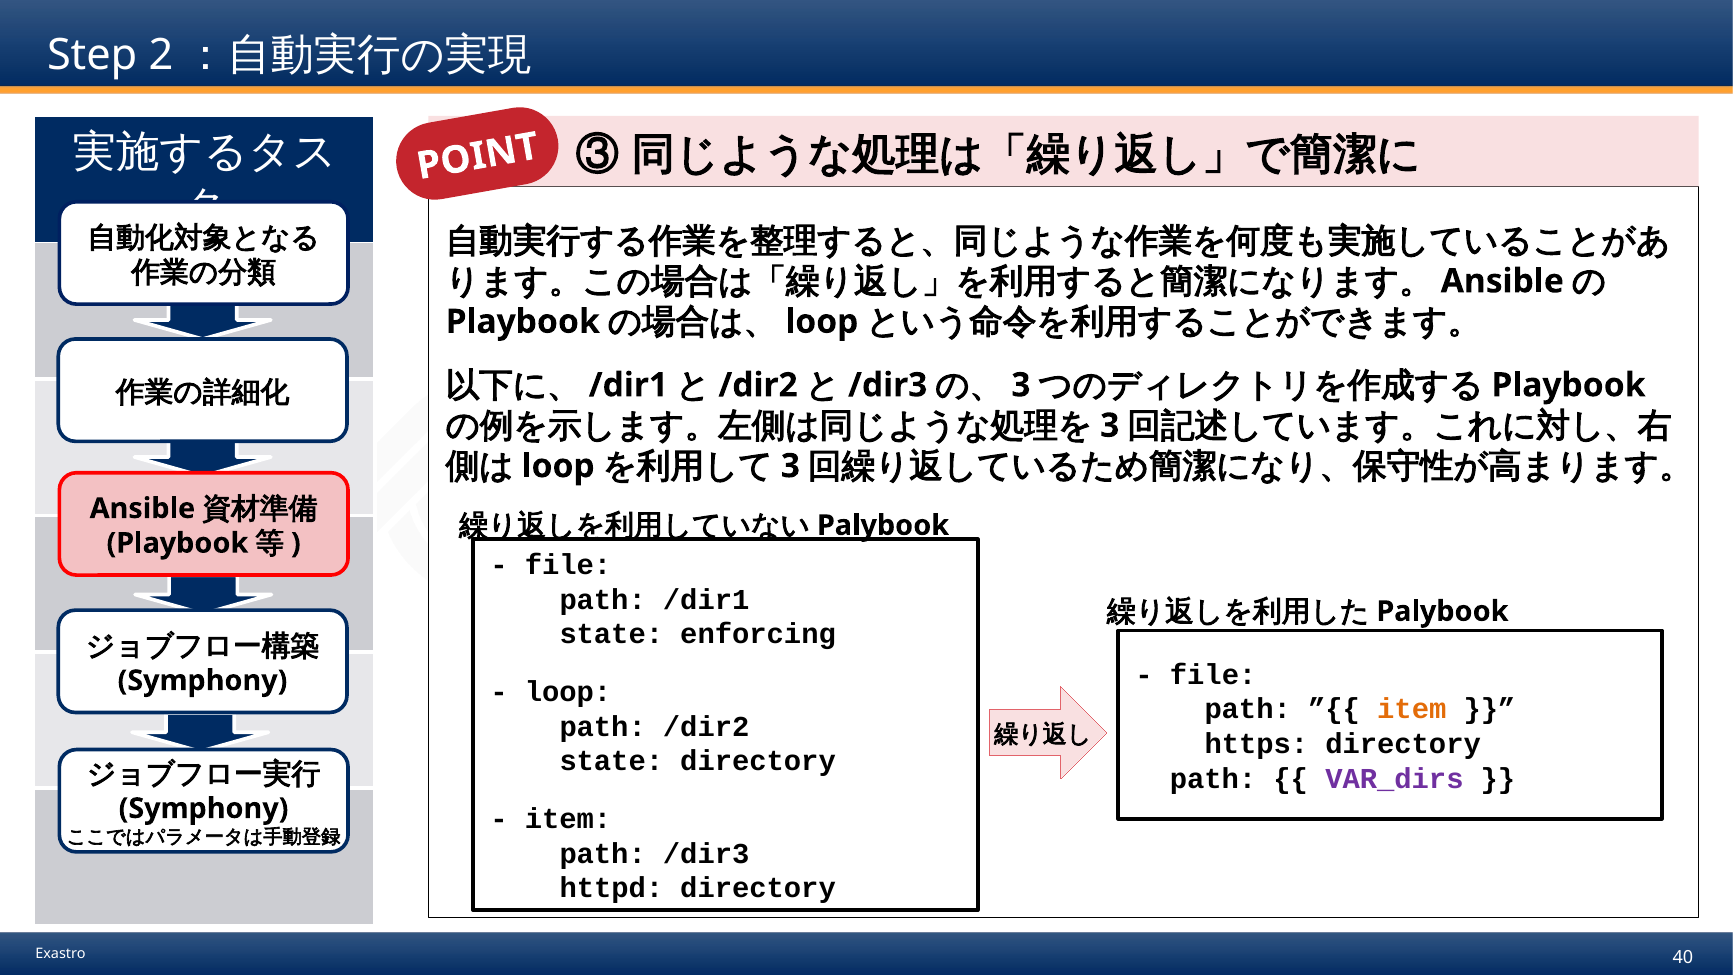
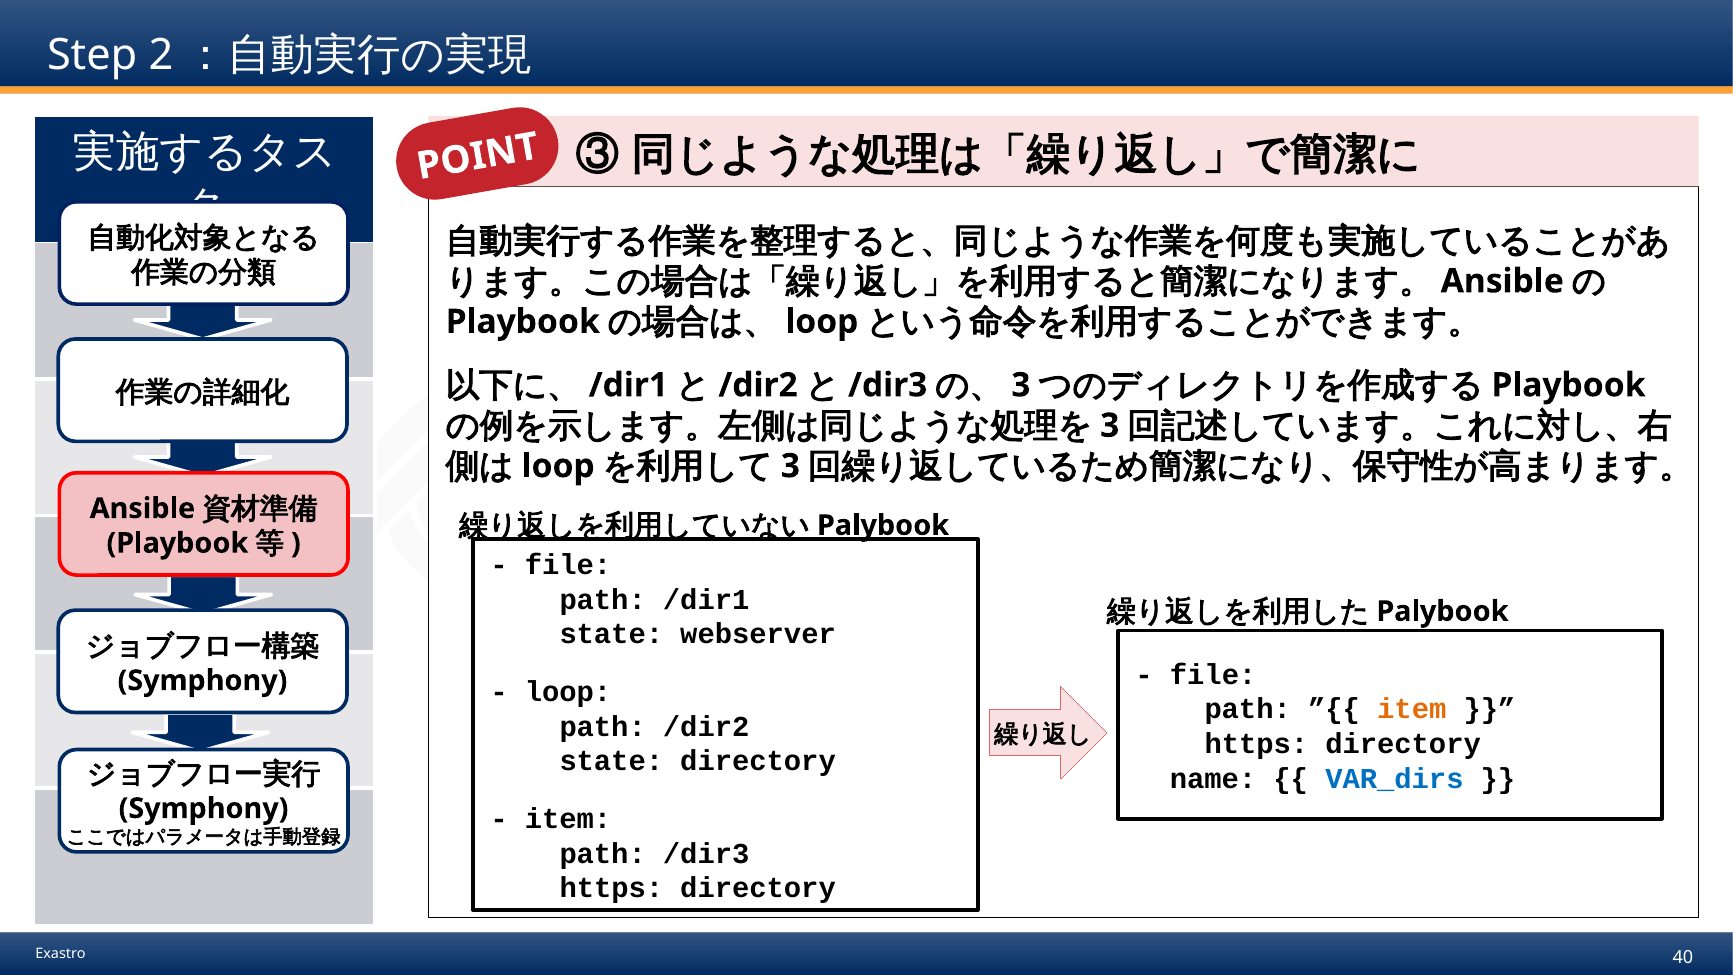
enforcing: enforcing -> webserver (758, 634)
path: path -> name (1213, 778)
VAR_dirs colour: purple -> blue (1394, 778)
httpd: httpd -> https (611, 888)
